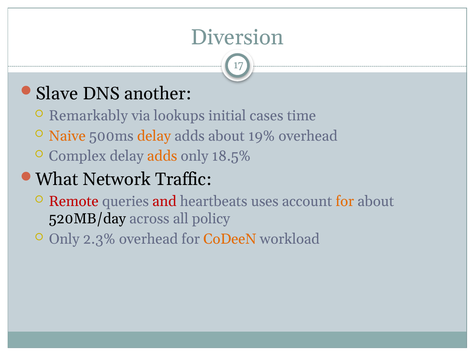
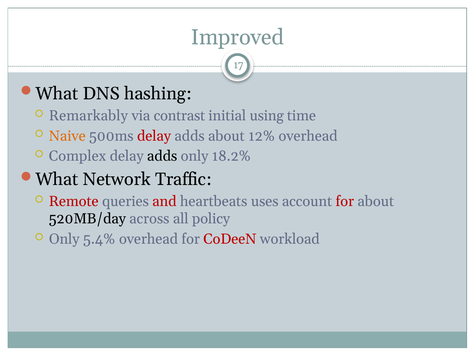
Diversion: Diversion -> Improved (237, 37)
Slave: Slave -> What (57, 94)
another: another -> hashing (158, 94)
lookups: lookups -> contrast (179, 116)
cases: cases -> using (267, 116)
delay colour: orange -> red (154, 136)
19%: 19% -> 12% (262, 136)
adds colour: orange -> black (162, 156)
18.5%: 18.5% -> 18.2% (231, 156)
for colour: orange -> red (345, 202)
2.3%: 2.3% -> 5.4% (99, 239)
CoDeeN colour: orange -> red (230, 239)
